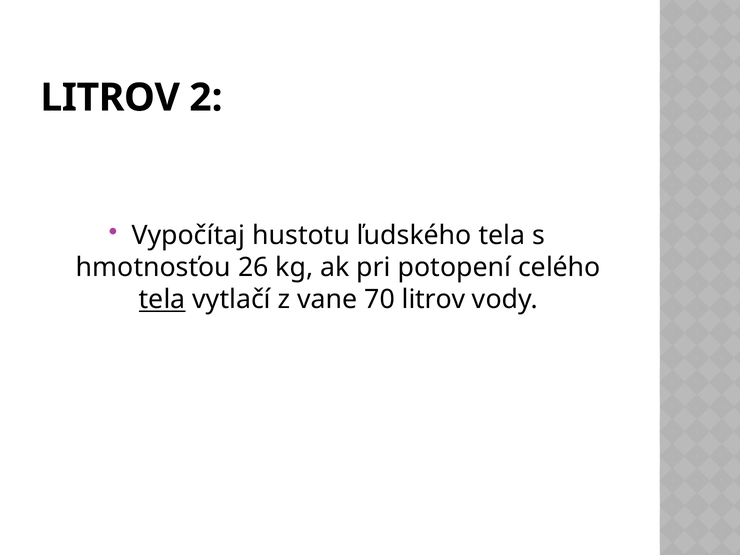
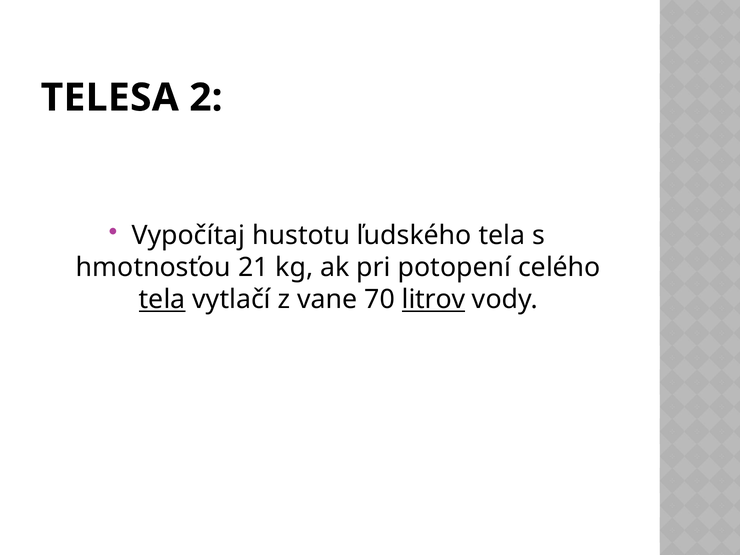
LITROV: LITROV -> TELESA (110, 98)
26: 26 -> 21 (253, 268)
litrov underline: none -> present (434, 300)
